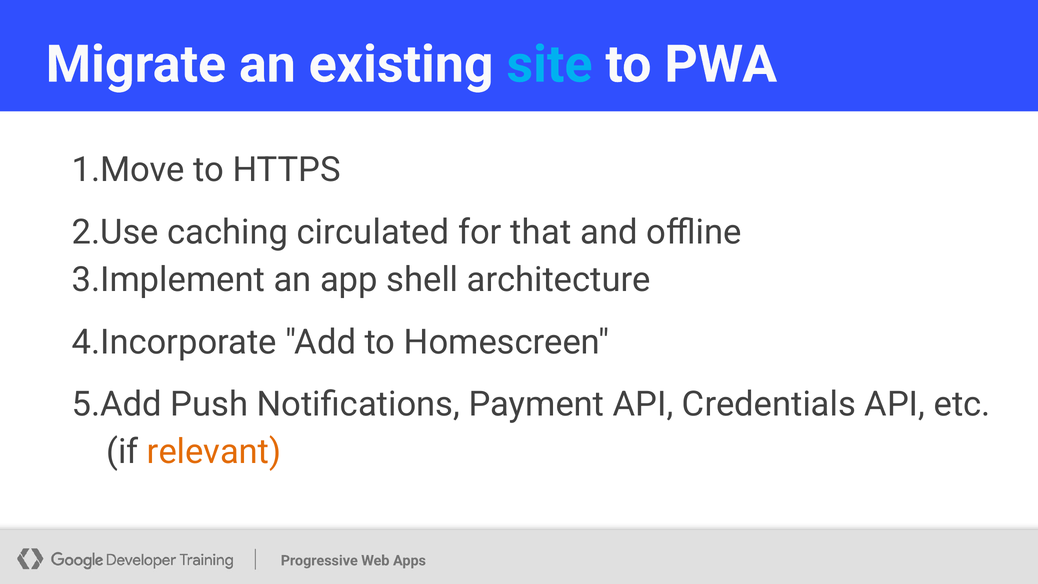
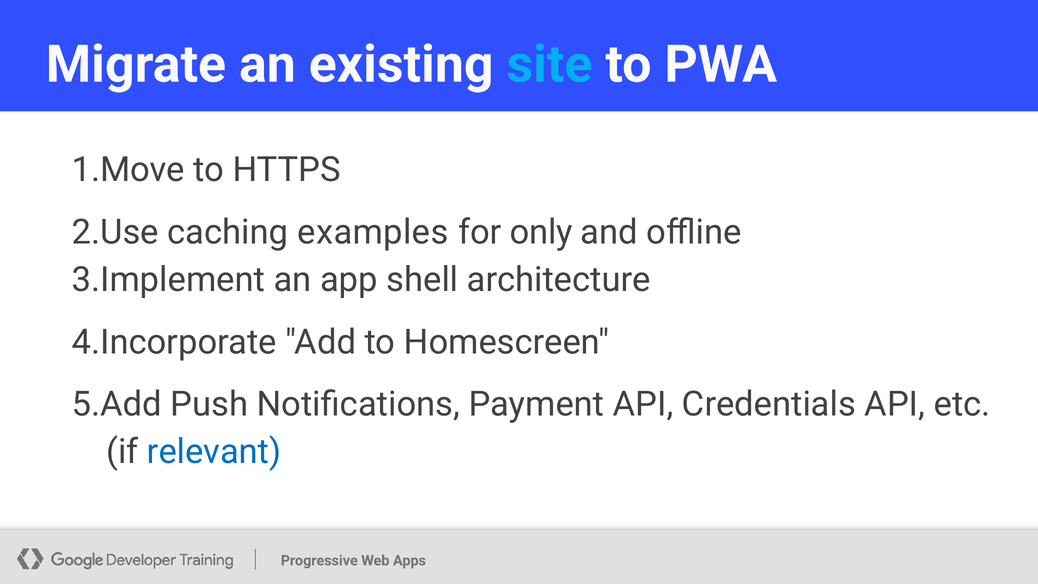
circulated: circulated -> examples (373, 232)
that: that -> only (541, 232)
relevant colour: orange -> blue (214, 452)
